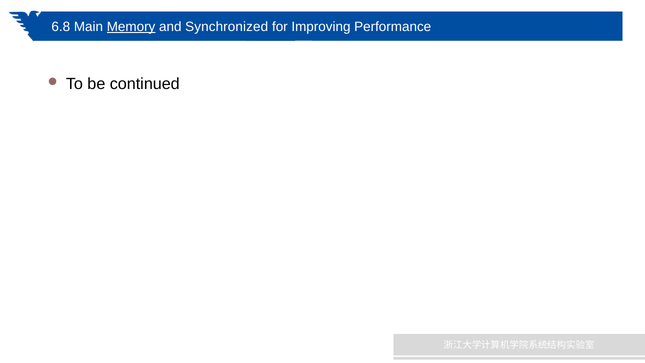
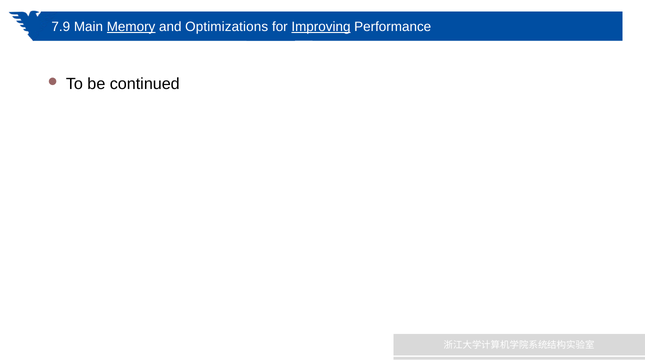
6.8: 6.8 -> 7.9 (61, 27)
Synchronized: Synchronized -> Optimizations (227, 27)
Improving underline: none -> present (321, 27)
